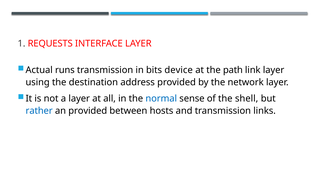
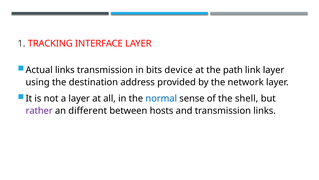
REQUESTS: REQUESTS -> TRACKING (50, 43)
Actual runs: runs -> links (65, 70)
rather colour: blue -> purple (39, 110)
an provided: provided -> different (88, 110)
